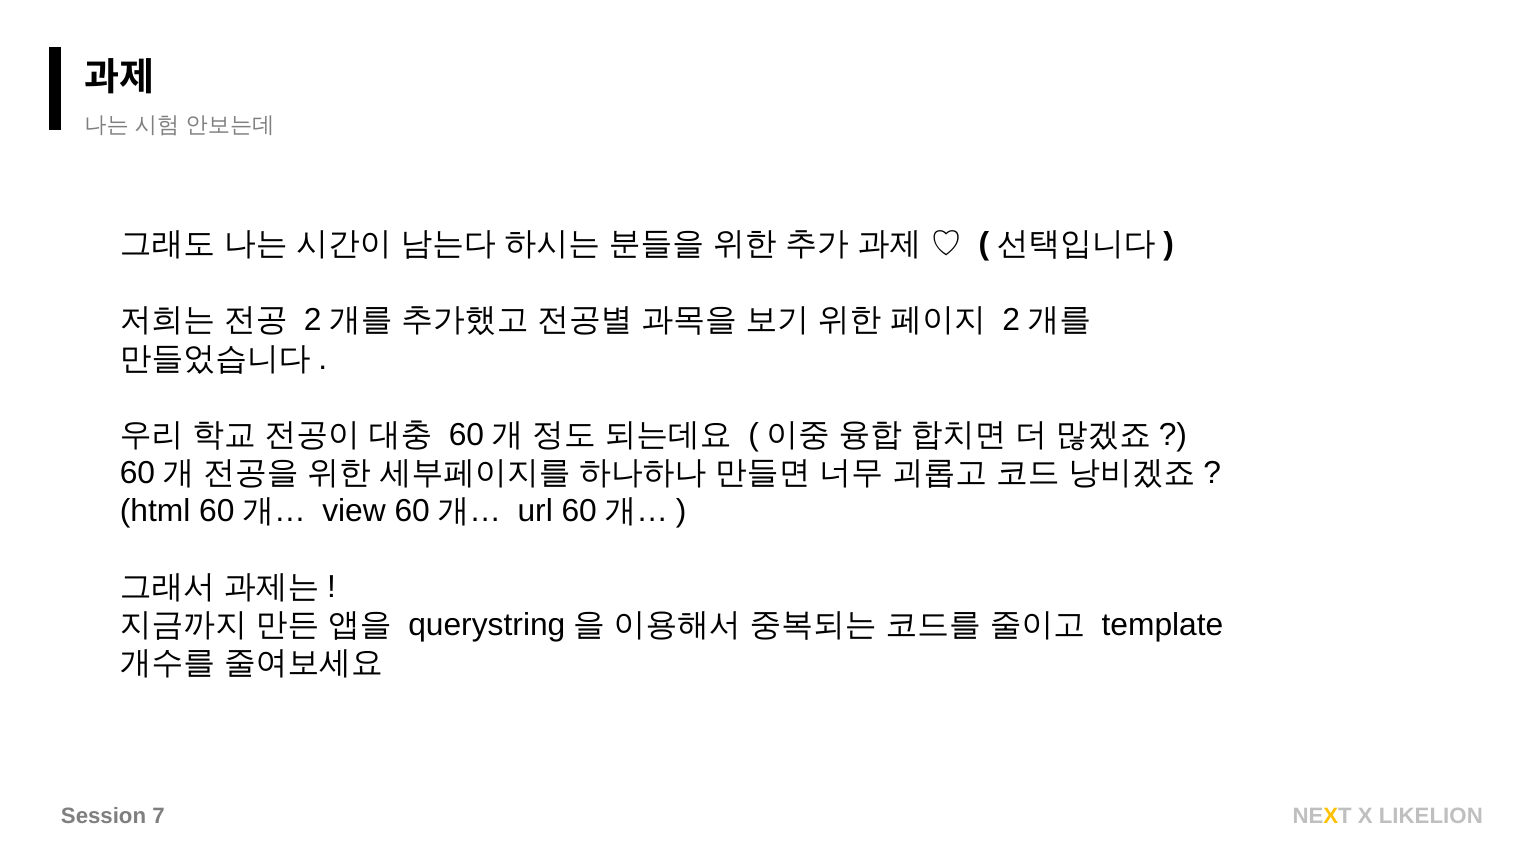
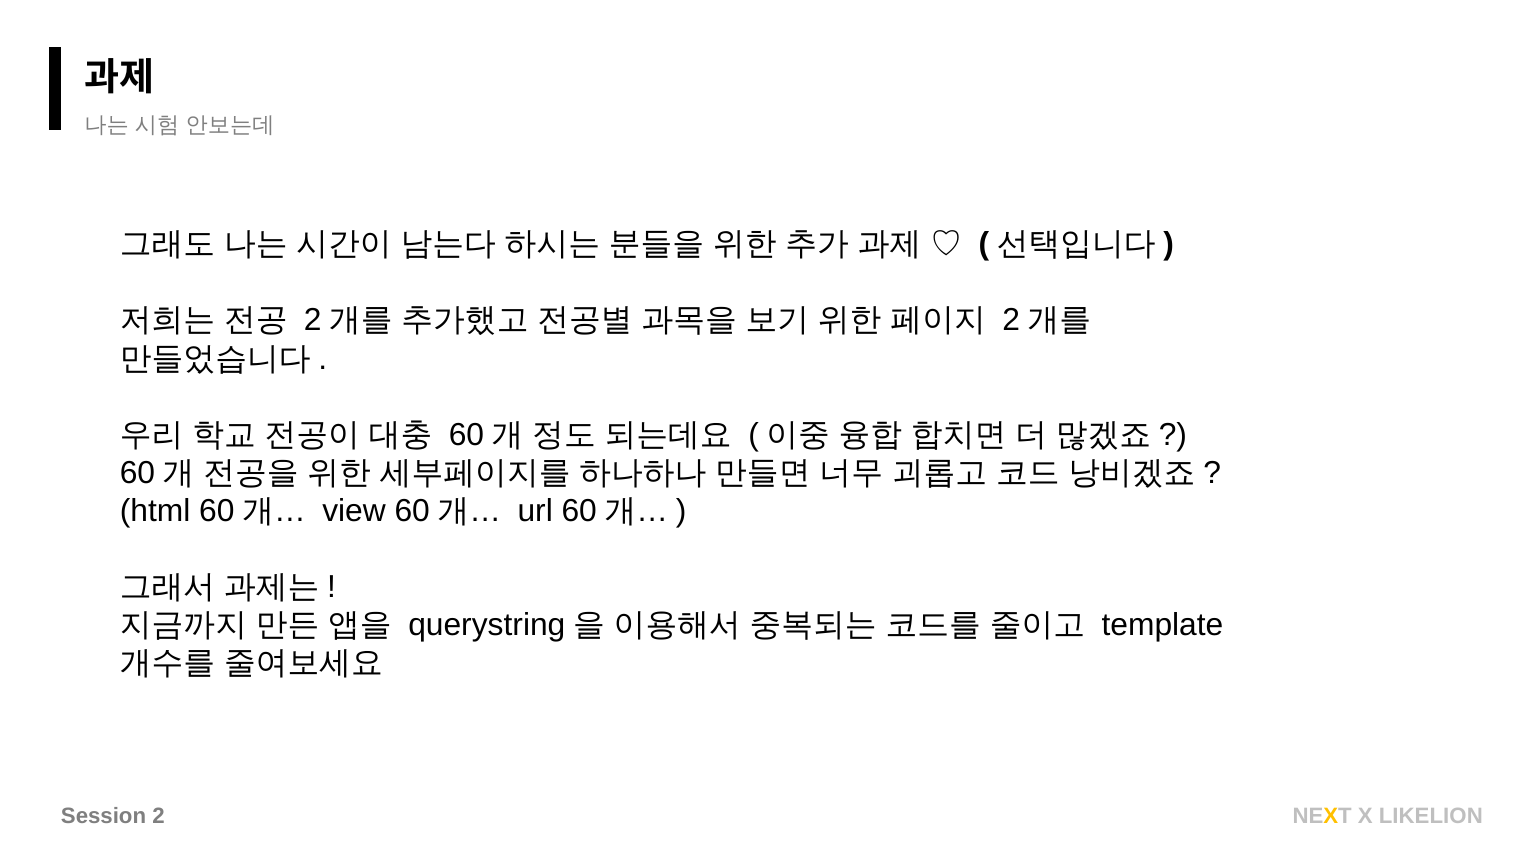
Session 7: 7 -> 2 (159, 816)
